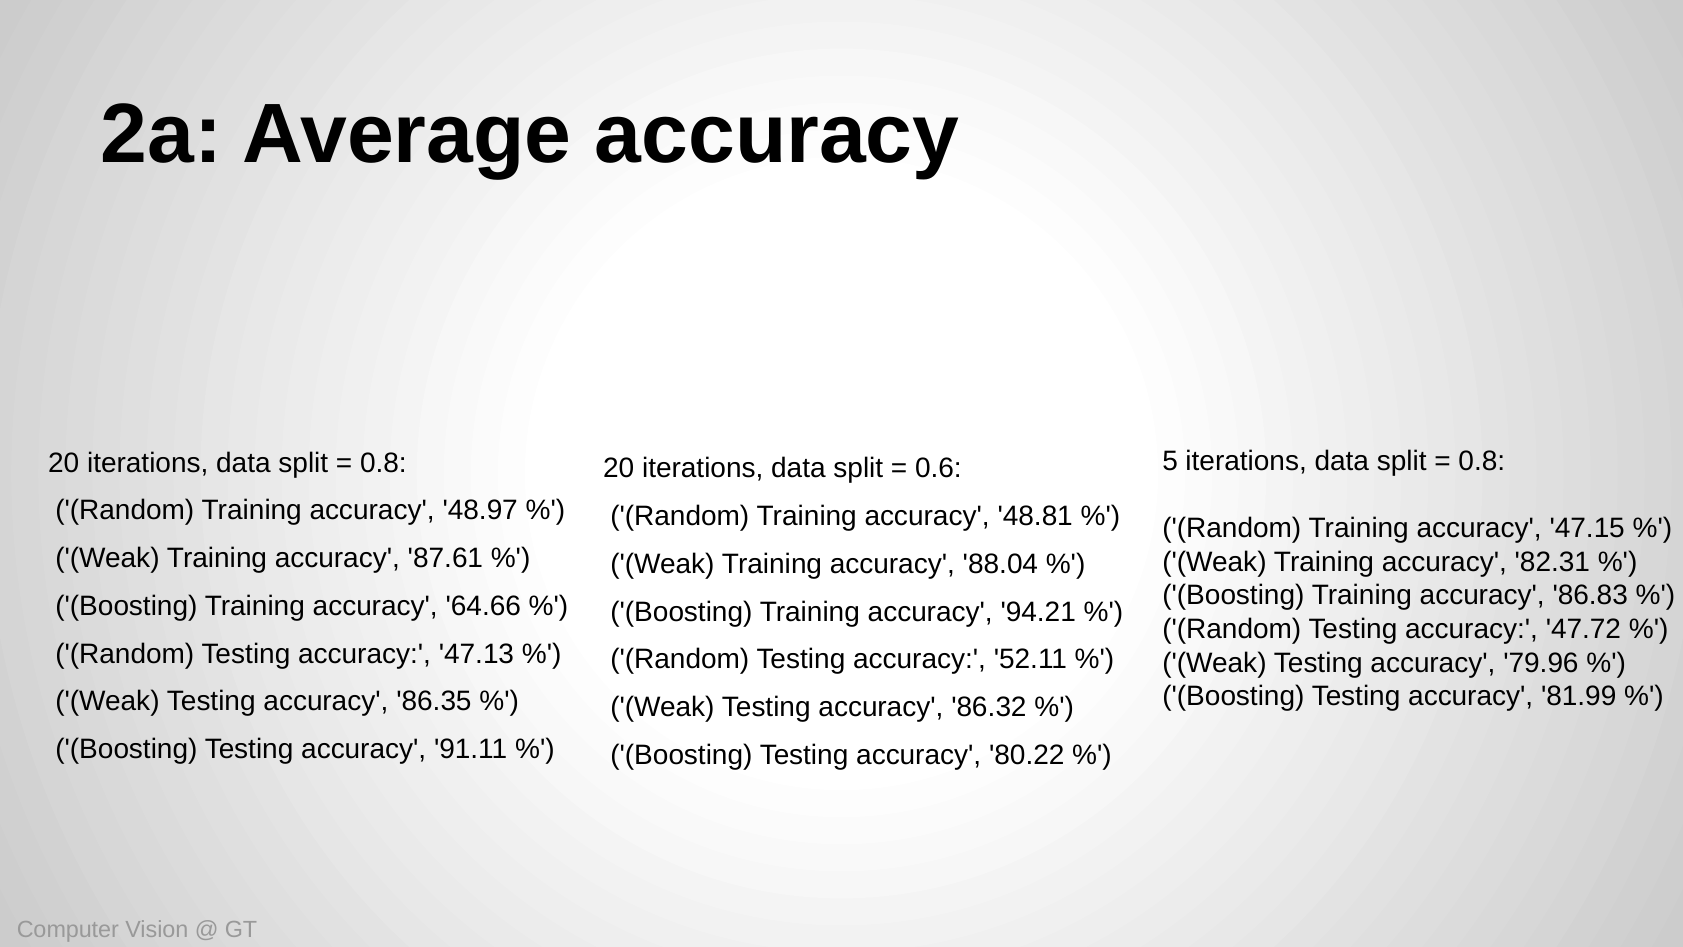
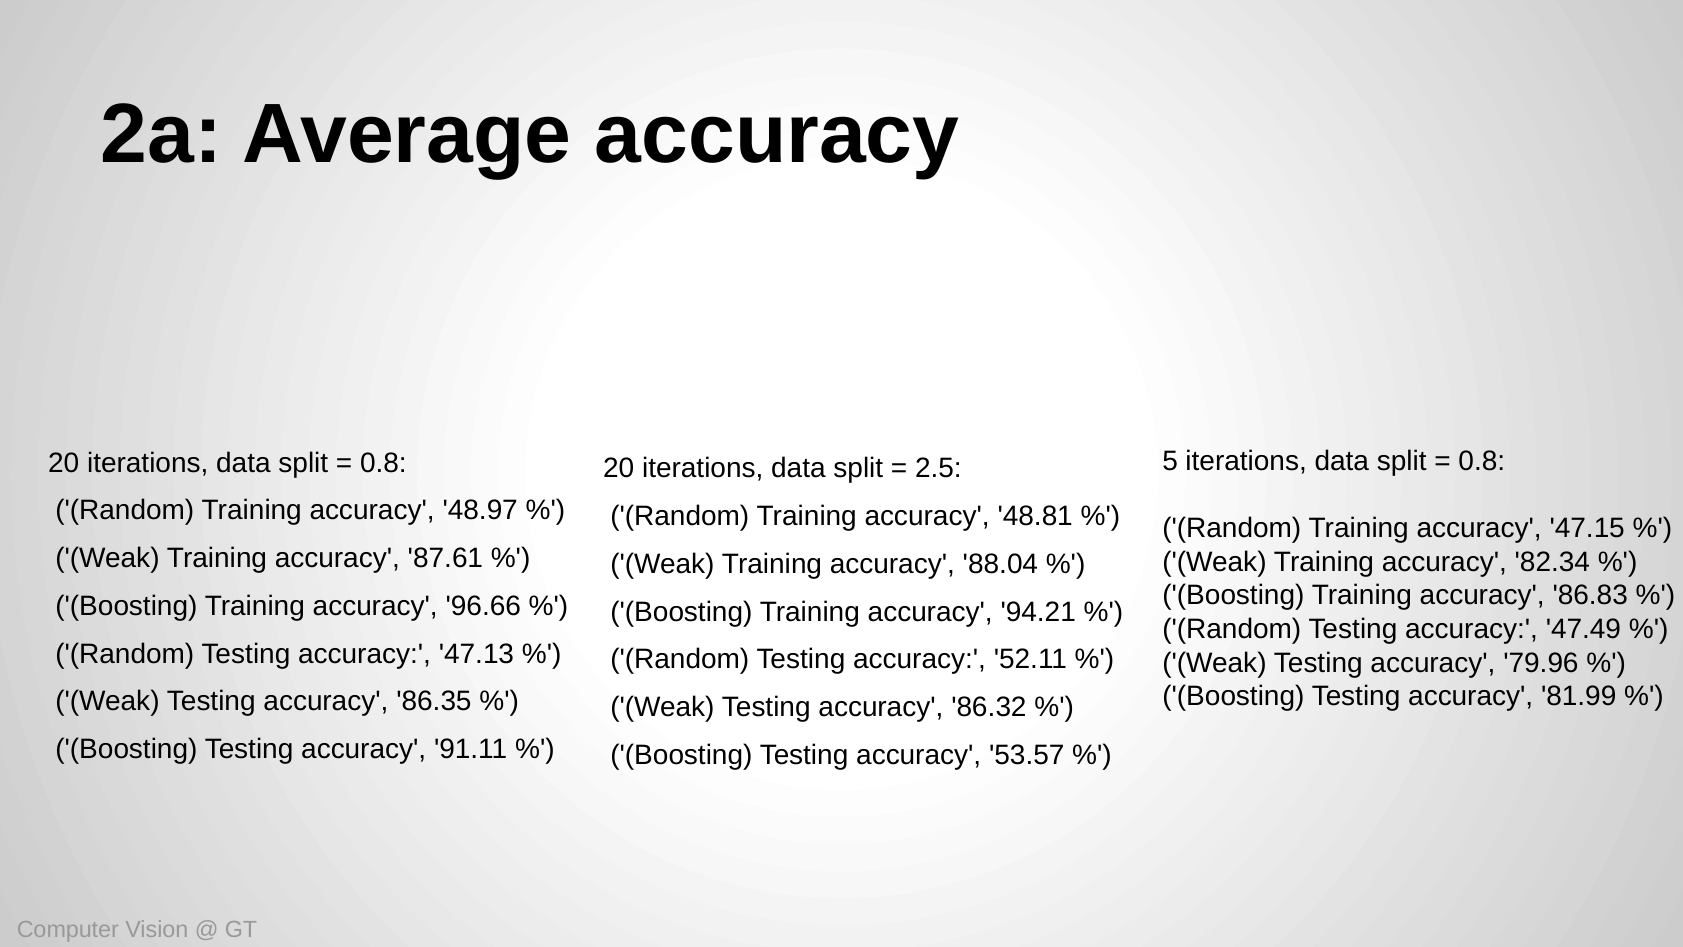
0.6: 0.6 -> 2.5 (938, 468)
82.31: 82.31 -> 82.34 (1552, 562)
64.66: 64.66 -> 96.66 (483, 606)
47.72: 47.72 -> 47.49 (1583, 629)
80.22: 80.22 -> 53.57 (1027, 755)
